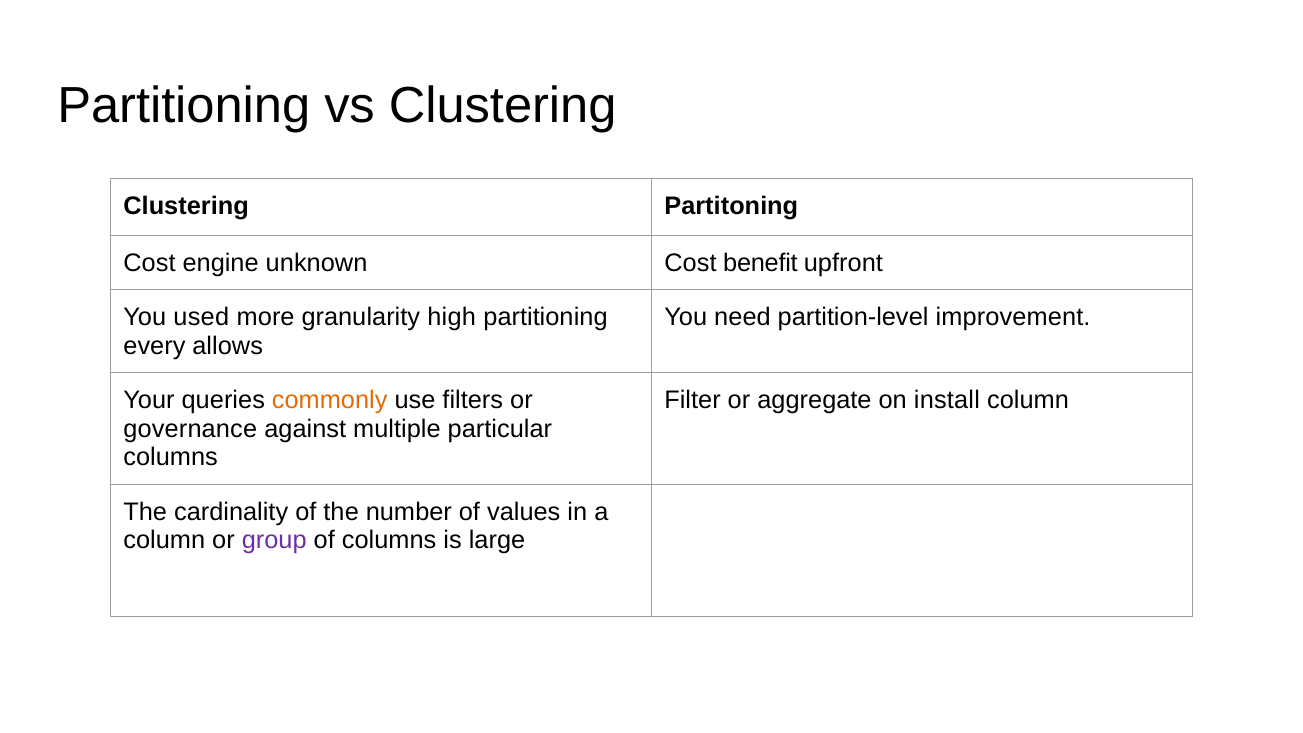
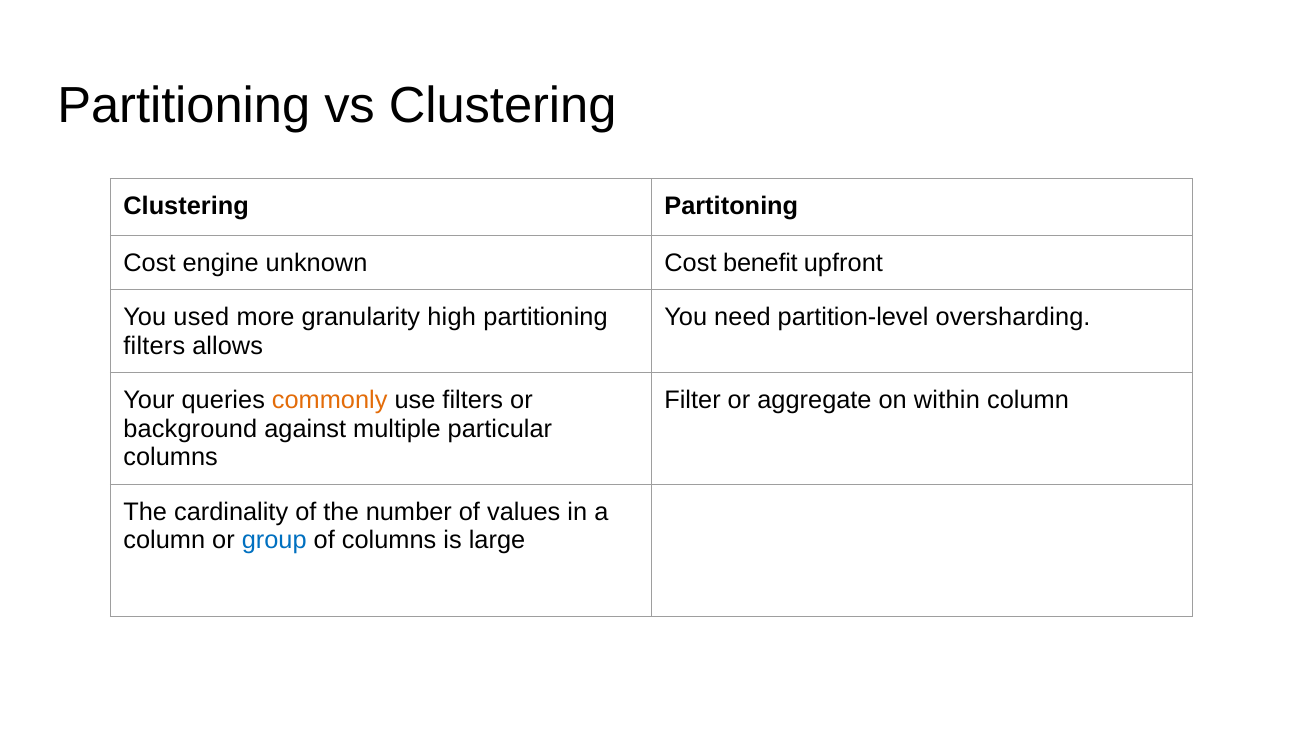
improvement: improvement -> oversharding (1013, 317)
every: every -> filters (154, 346)
install: install -> within (947, 400)
governance: governance -> background (190, 429)
group colour: purple -> blue (274, 540)
